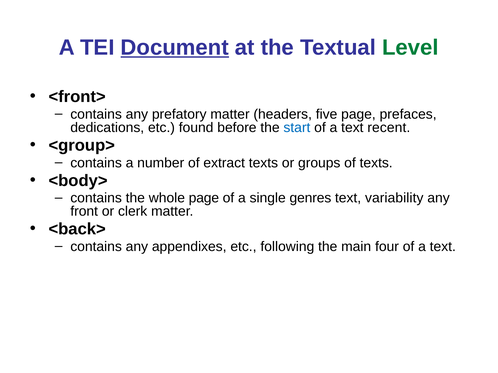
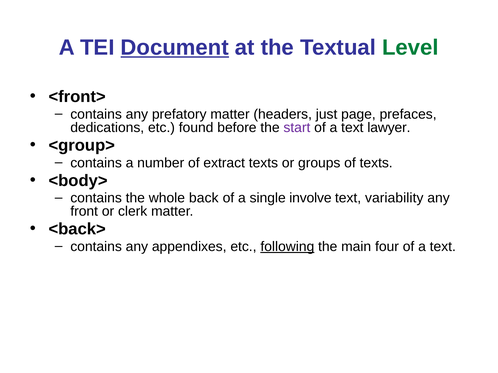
five: five -> just (327, 114)
start colour: blue -> purple (297, 128)
recent: recent -> lawyer (389, 128)
whole page: page -> back (204, 198)
genres: genres -> involve (310, 198)
following underline: none -> present (287, 247)
